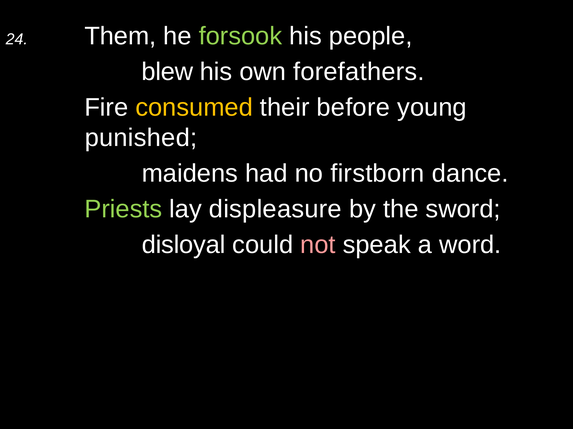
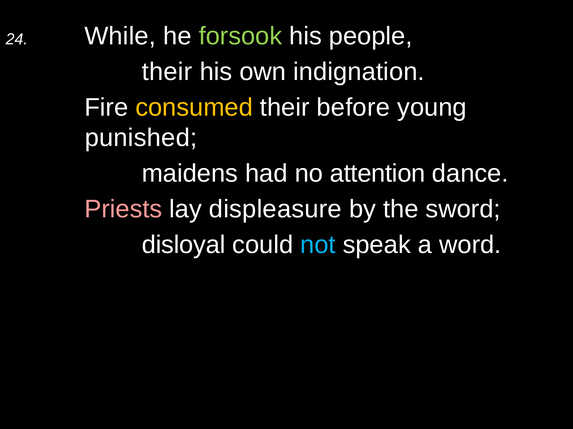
Them: Them -> While (120, 36)
blew: blew -> their (167, 72)
forefathers: forefathers -> indignation (359, 72)
firstborn: firstborn -> attention (378, 174)
Priests colour: light green -> pink (123, 209)
not colour: pink -> light blue (318, 245)
